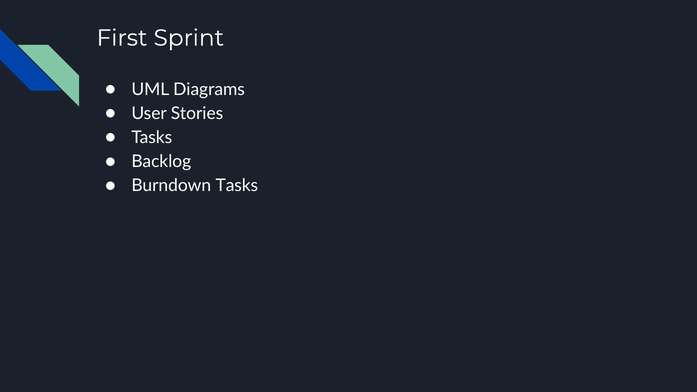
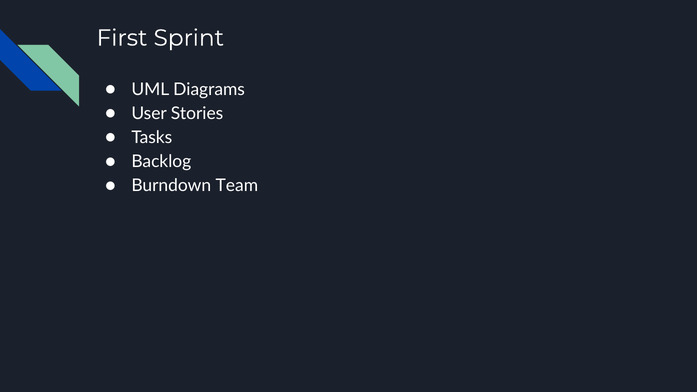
Burndown Tasks: Tasks -> Team (237, 186)
